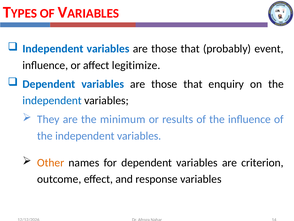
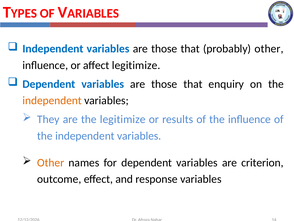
probably event: event -> other (269, 49)
independent colour: blue -> orange (52, 100)
the minimum: minimum -> legitimize (123, 119)
